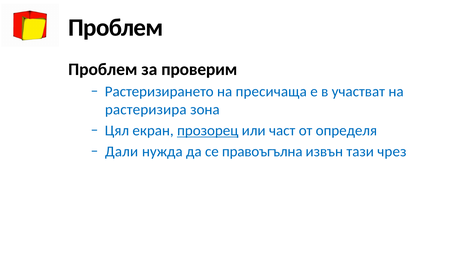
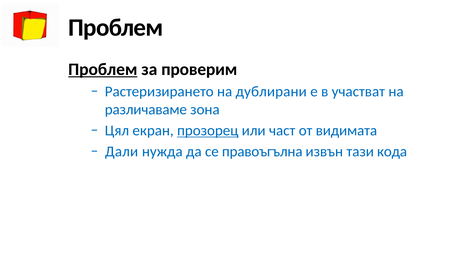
Проблем underline: none -> present (103, 69)
пресичаща: пресичаща -> дублирани (271, 92)
растеризира: растеризира -> различаваме (146, 110)
определя: определя -> видимата (346, 131)
чрез: чрез -> кода (392, 152)
